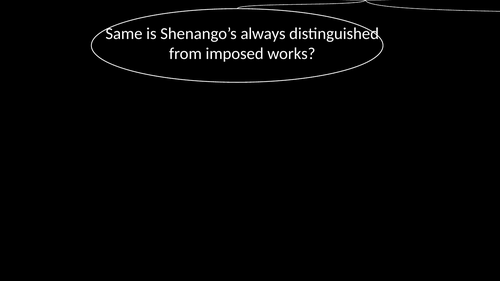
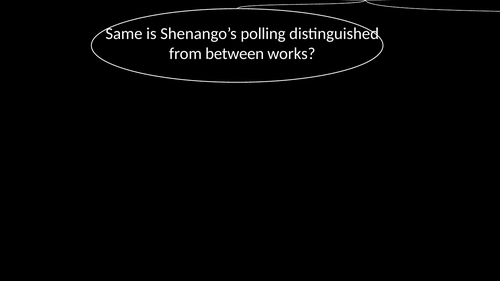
always: always -> polling (263, 34)
imposed: imposed -> between (235, 54)
